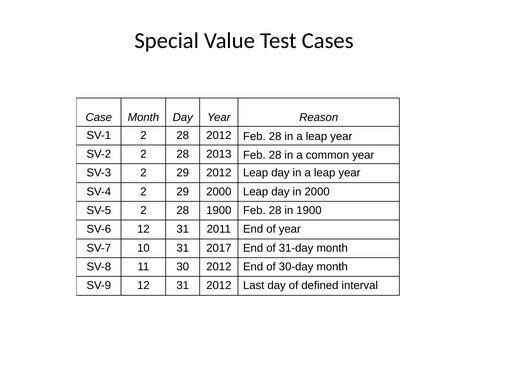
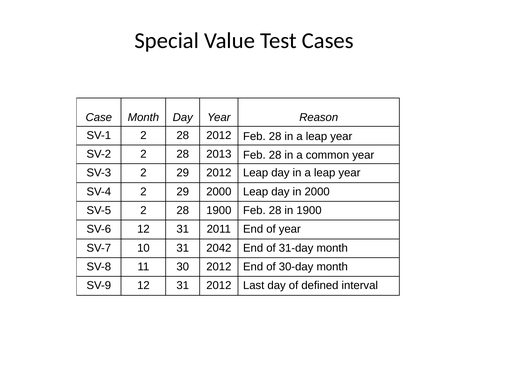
2017: 2017 -> 2042 (219, 248)
